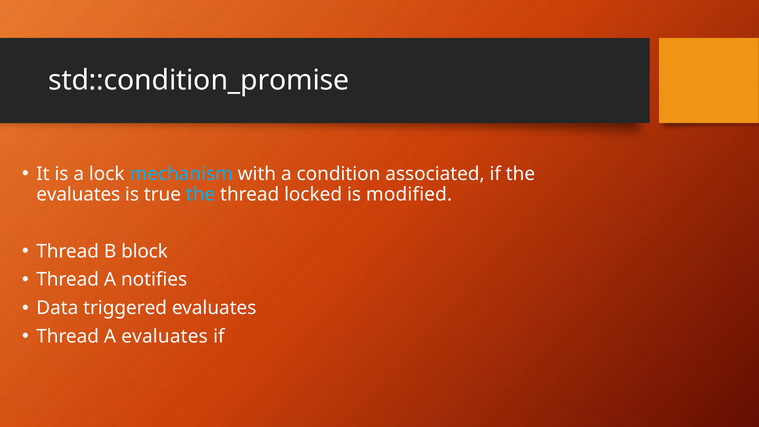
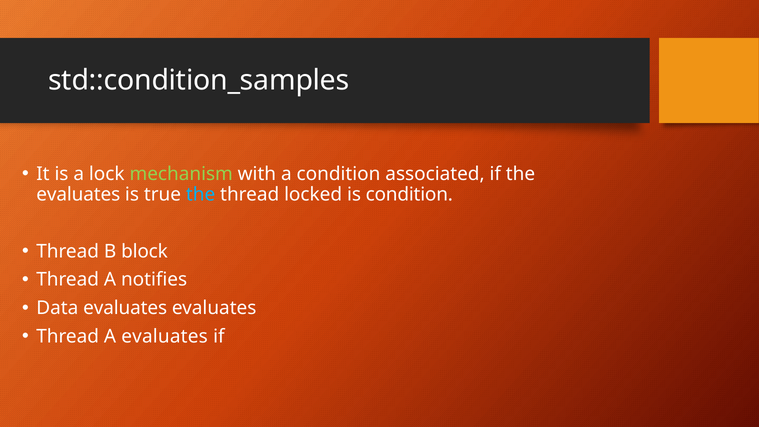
std::condition_promise: std::condition_promise -> std::condition_samples (199, 80)
mechanism colour: light blue -> light green (181, 174)
is modified: modified -> condition (409, 194)
Data triggered: triggered -> evaluates (125, 308)
